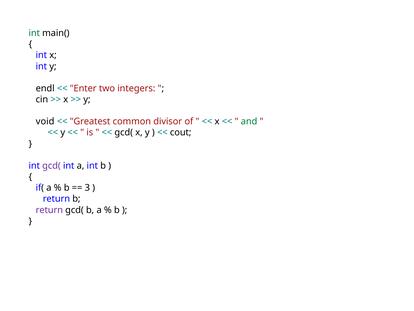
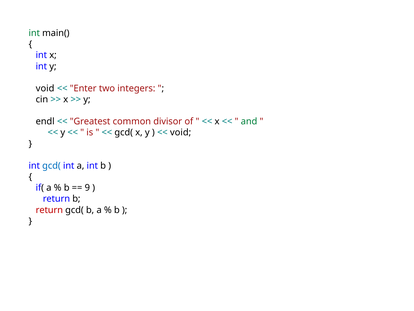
endl: endl -> void (45, 88)
void: void -> endl (45, 121)
cout: cout -> void (181, 132)
gcd( colour: purple -> blue (51, 166)
3: 3 -> 9 (87, 188)
return colour: purple -> red (49, 210)
